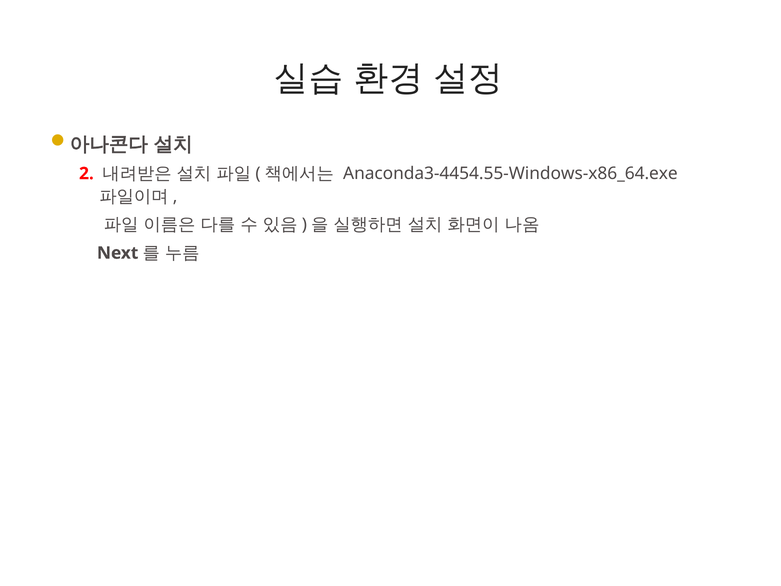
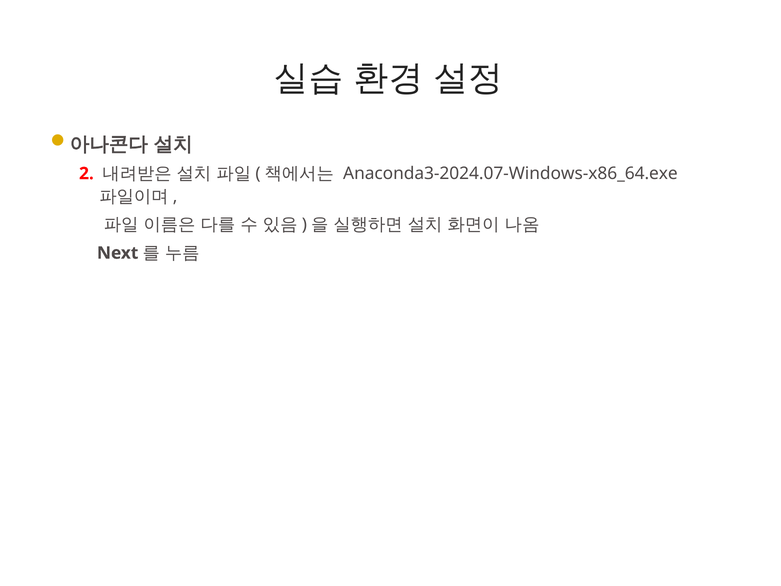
Anaconda3-4454.55-Windows-x86_64.exe: Anaconda3-4454.55-Windows-x86_64.exe -> Anaconda3-2024.07-Windows-x86_64.exe (510, 173)
